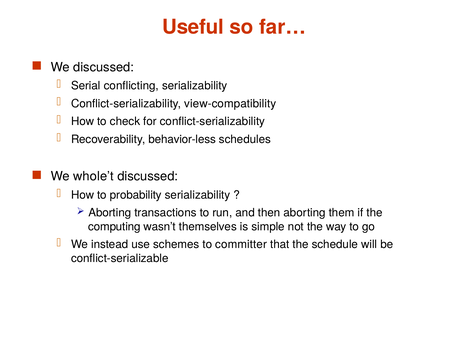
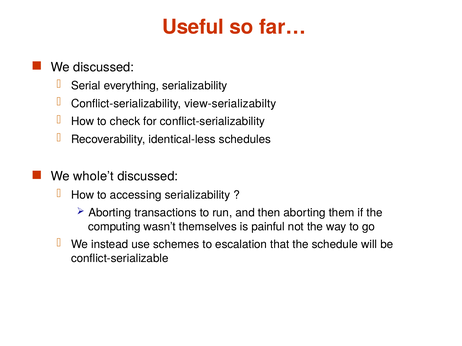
conflicting: conflicting -> everything (131, 86)
view-compatibility: view-compatibility -> view-serializabilty (230, 104)
behavior-less: behavior-less -> identical-less (182, 139)
probability: probability -> accessing (136, 195)
simple: simple -> painful (268, 227)
committer: committer -> escalation (241, 245)
